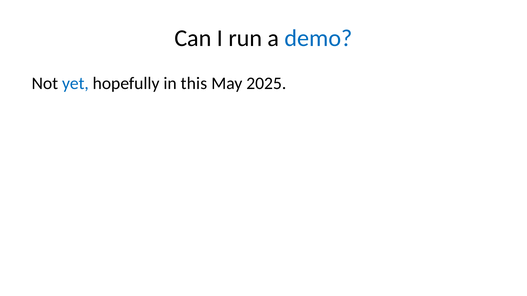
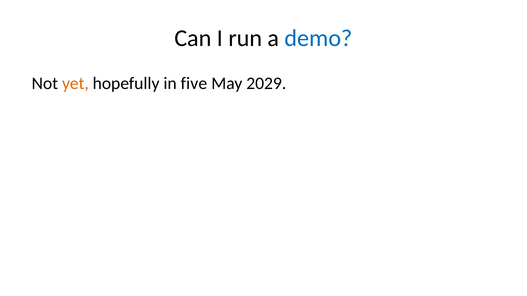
yet colour: blue -> orange (75, 84)
this: this -> five (194, 84)
2025: 2025 -> 2029 (266, 84)
